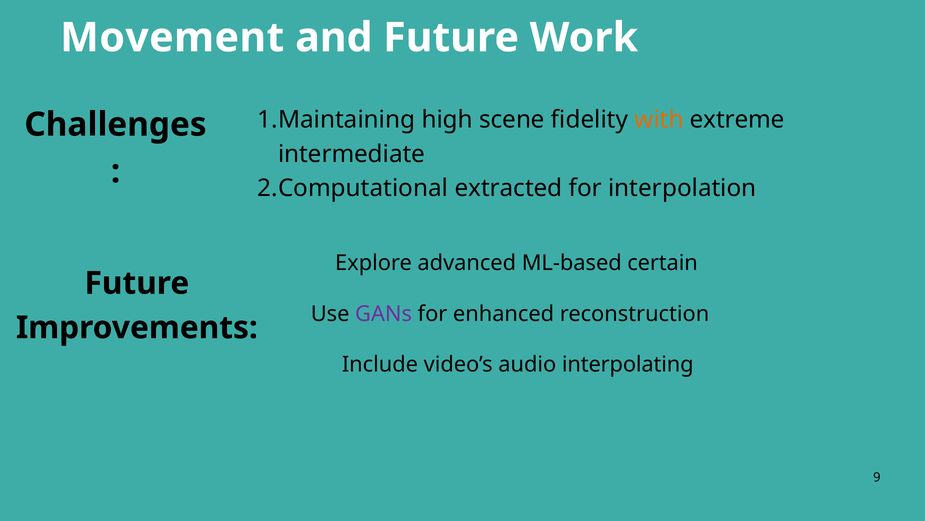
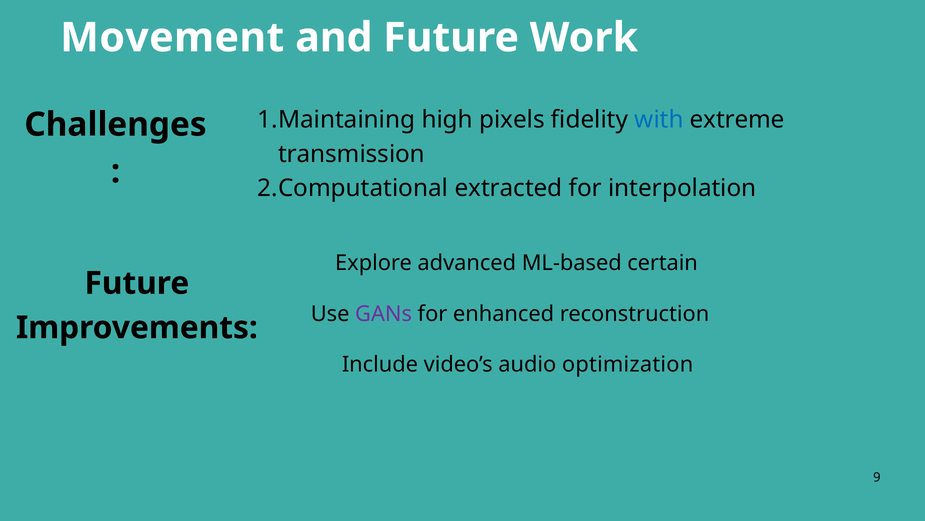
scene: scene -> pixels (512, 120)
with colour: orange -> blue (659, 120)
intermediate: intermediate -> transmission (352, 154)
interpolating: interpolating -> optimization (628, 364)
